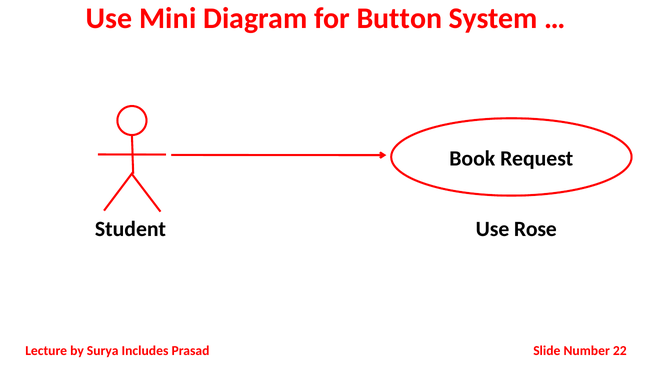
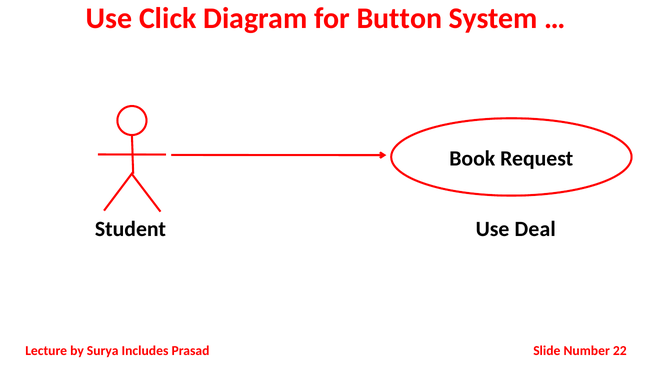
Mini: Mini -> Click (168, 18)
Rose: Rose -> Deal (535, 229)
